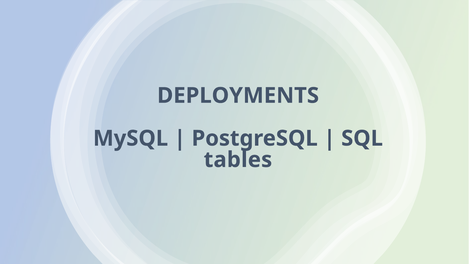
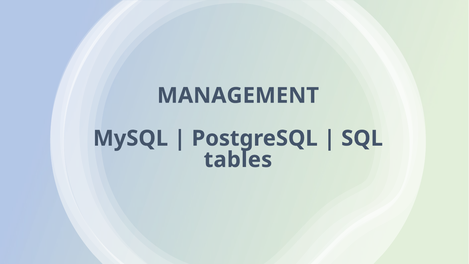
DEPLOYMENTS: DEPLOYMENTS -> MANAGEMENT (238, 95)
